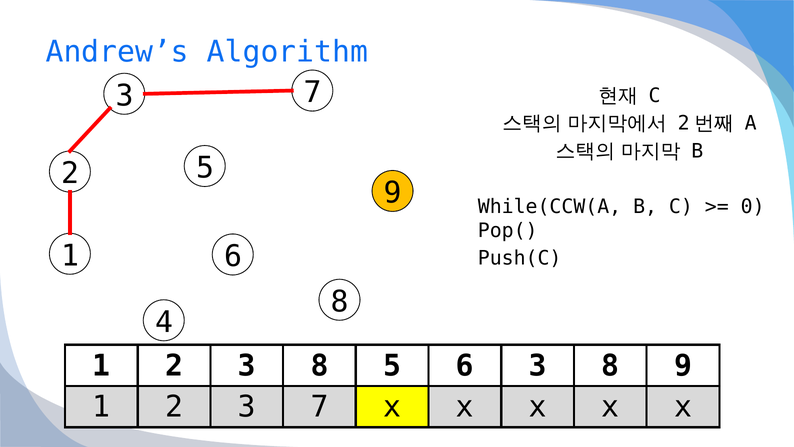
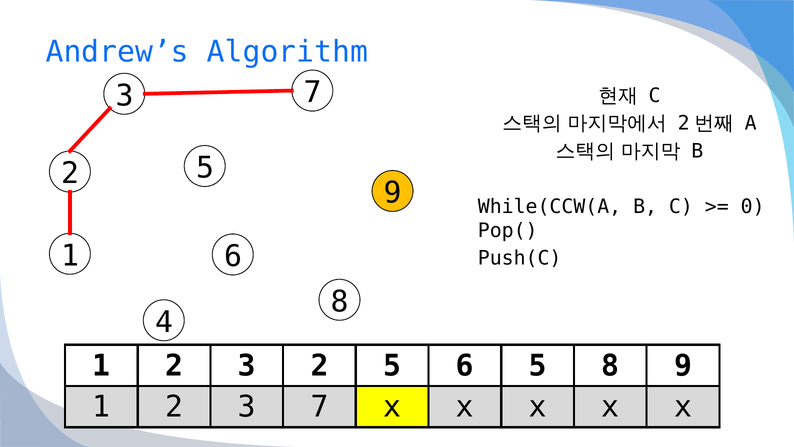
2 3 8: 8 -> 2 (320, 366)
6 3: 3 -> 5 (538, 366)
